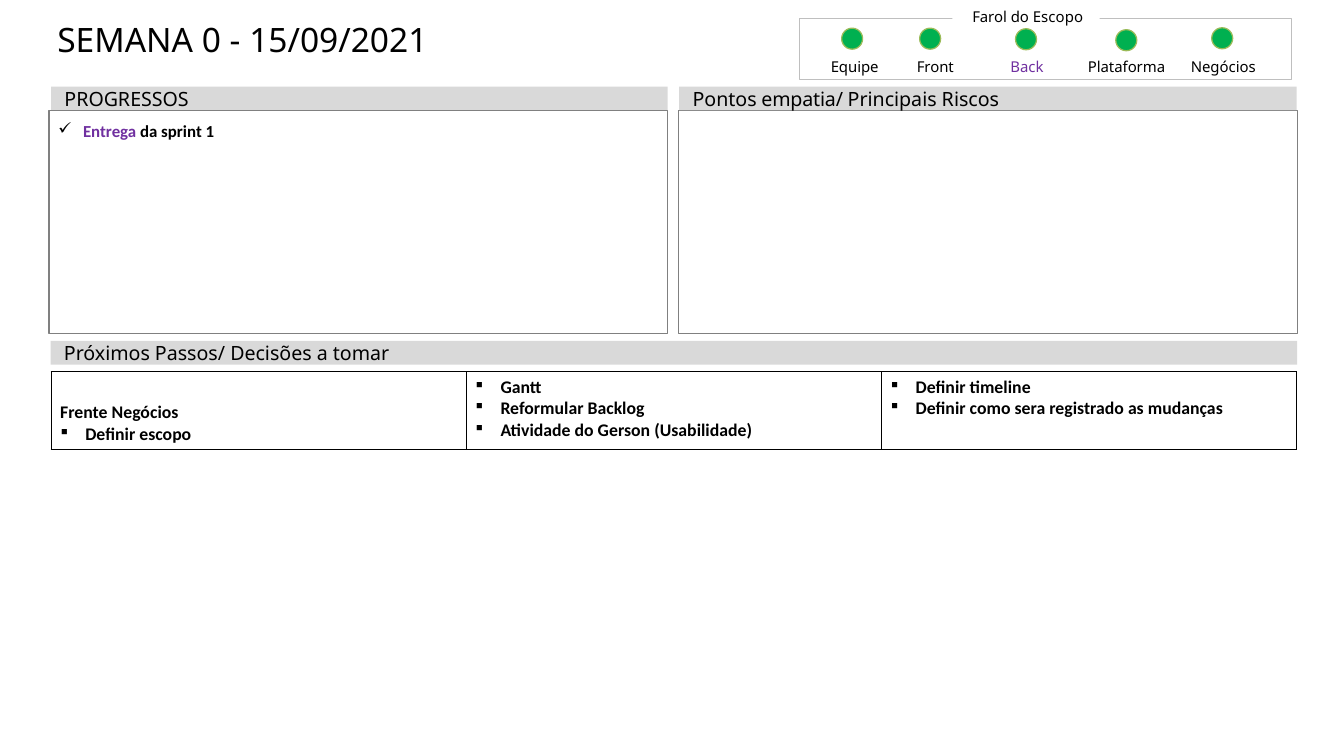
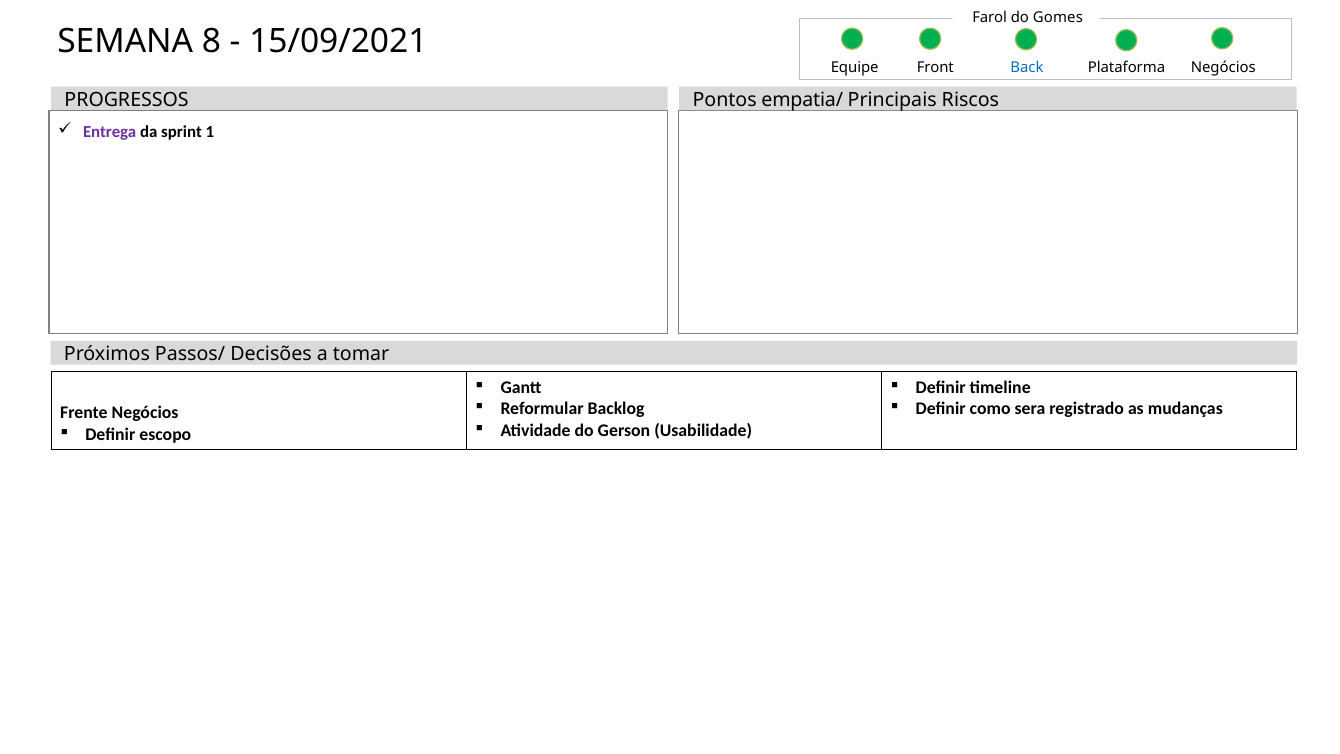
do Escopo: Escopo -> Gomes (1058, 17)
0: 0 -> 8 (212, 41)
Back colour: purple -> blue (1027, 67)
